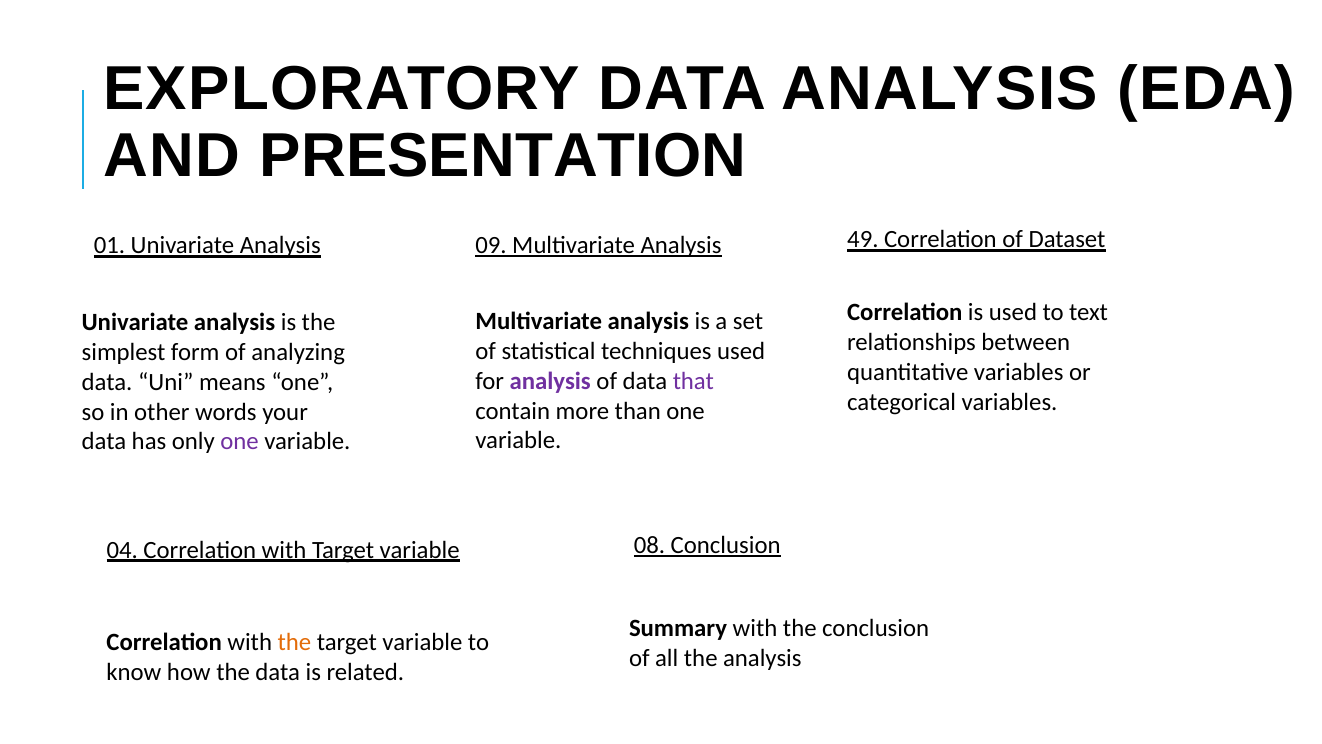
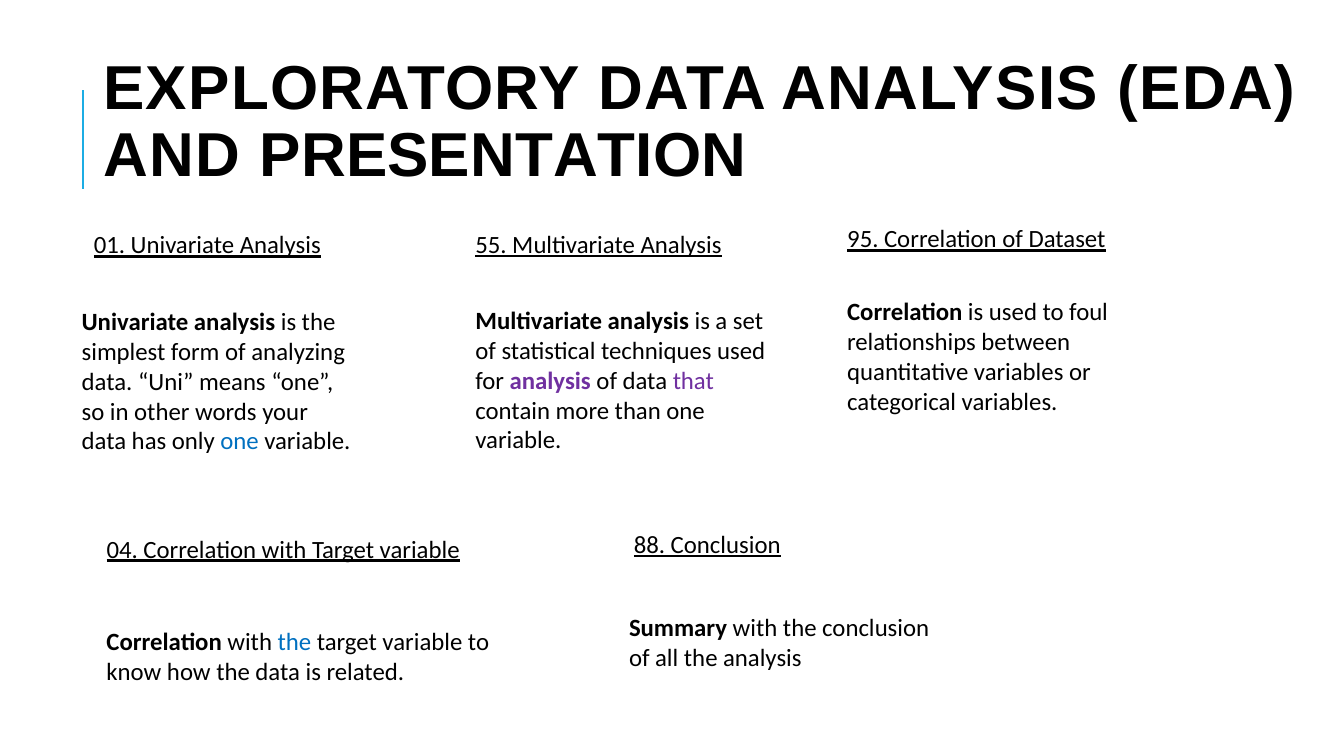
09: 09 -> 55 (491, 245)
49: 49 -> 95 (863, 240)
text: text -> foul (1088, 312)
one colour: purple -> blue (240, 441)
08: 08 -> 88 (649, 545)
the colour: orange -> blue (294, 642)
